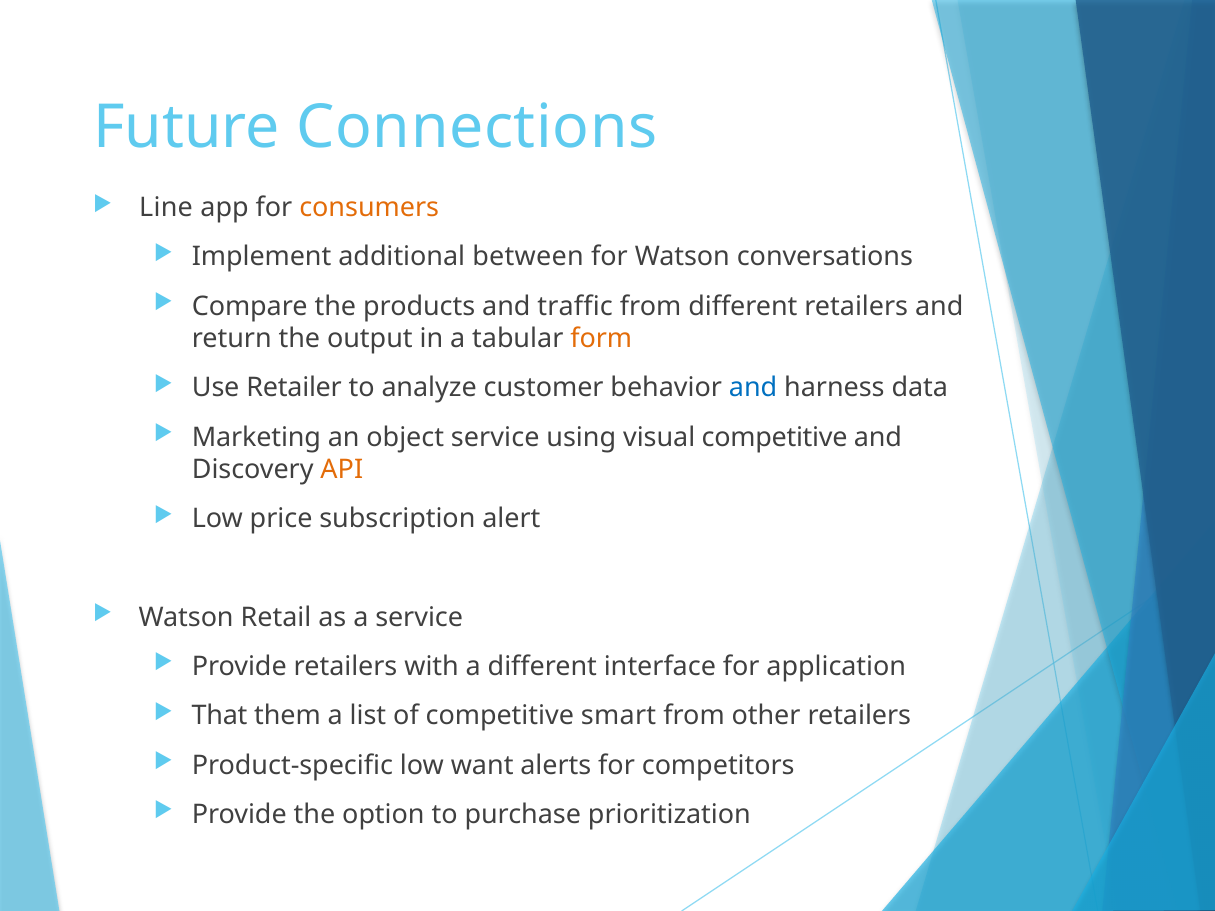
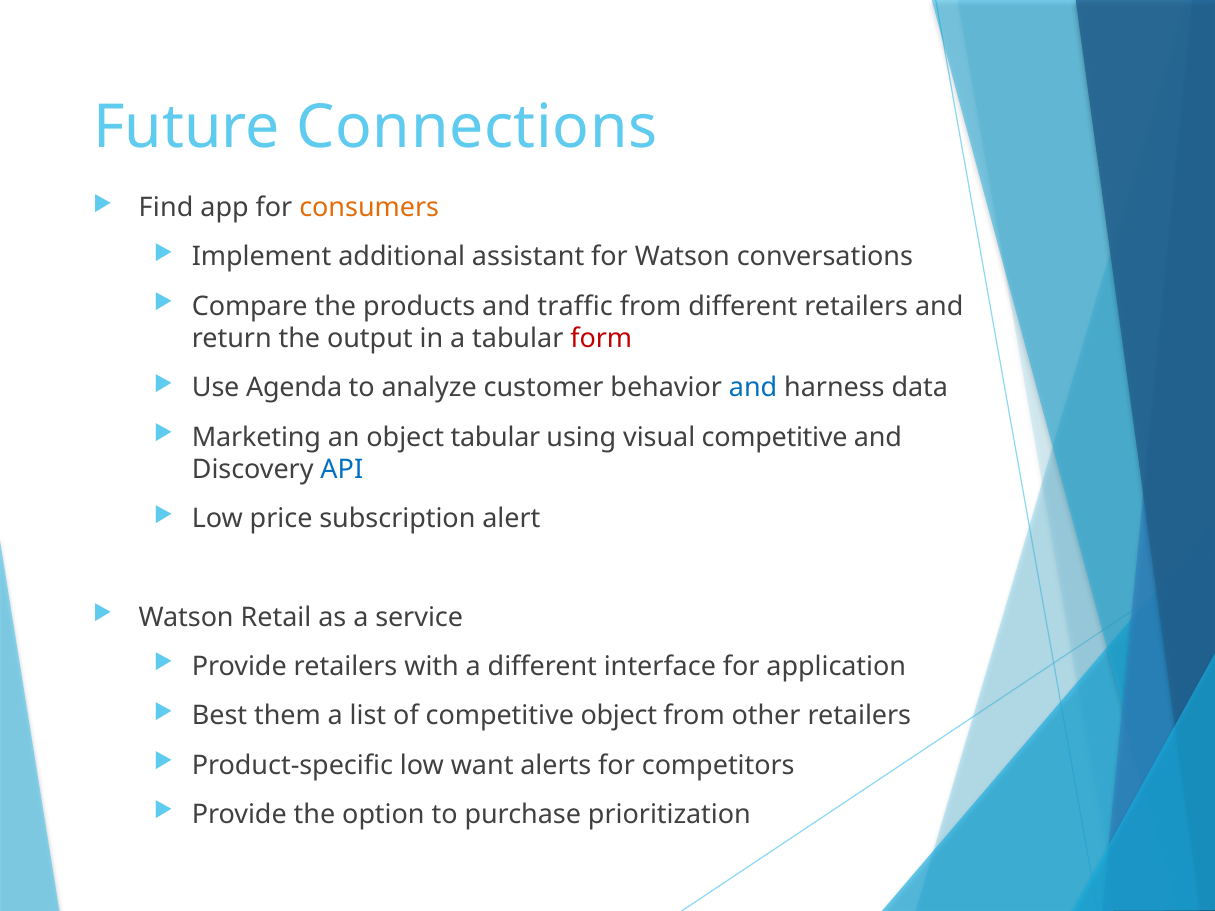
Line: Line -> Find (166, 208)
between: between -> assistant (528, 257)
form colour: orange -> red (601, 339)
Retailer: Retailer -> Agenda (294, 388)
object service: service -> tabular (495, 437)
API colour: orange -> blue (342, 470)
That: That -> Best (220, 716)
competitive smart: smart -> object (619, 716)
